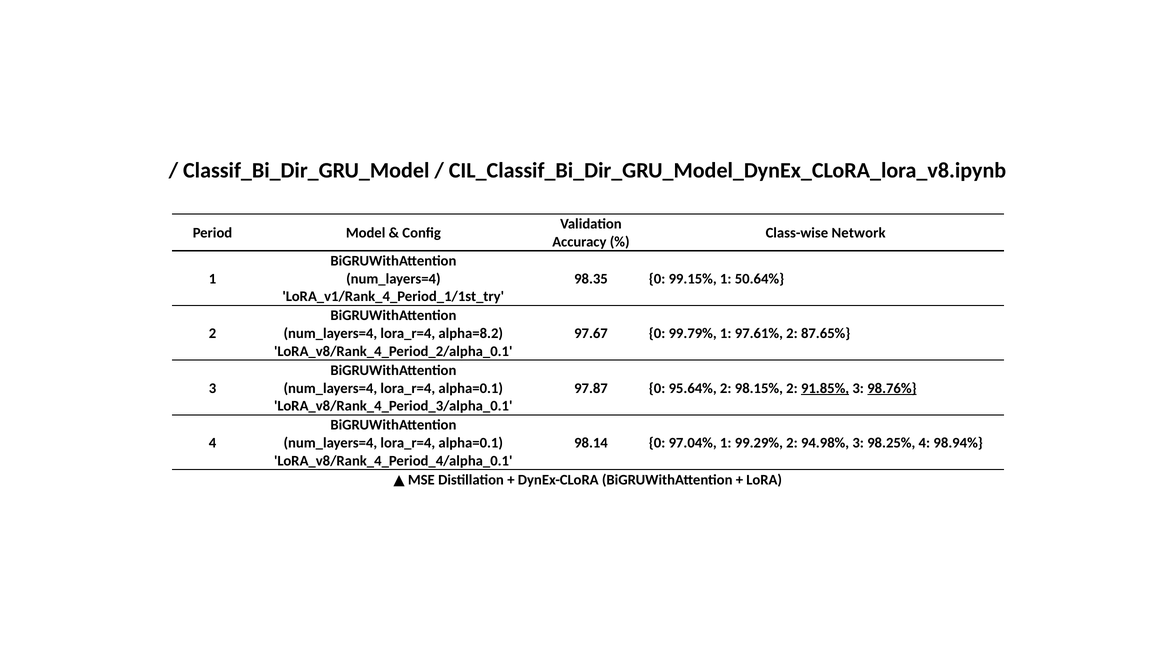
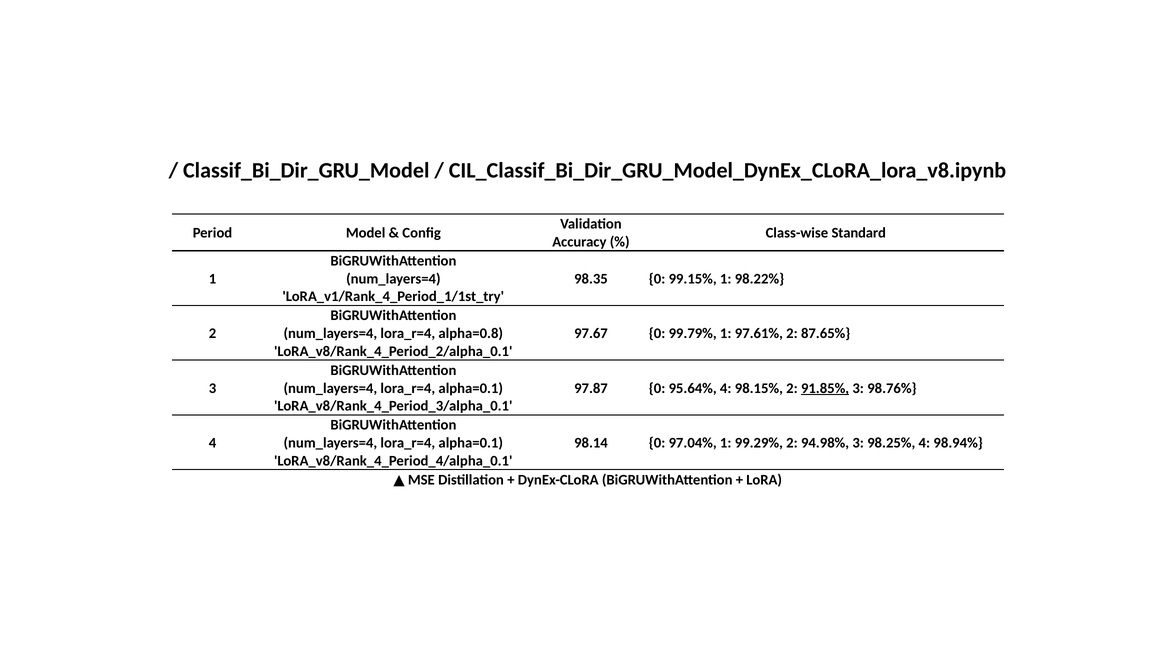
Network: Network -> Standard (859, 233)
50.64%: 50.64% -> 98.22% (760, 279)
alpha=8.2: alpha=8.2 -> alpha=0.8 (471, 333)
95.64% 2: 2 -> 4 (726, 388)
98.76% underline: present -> none (892, 388)
